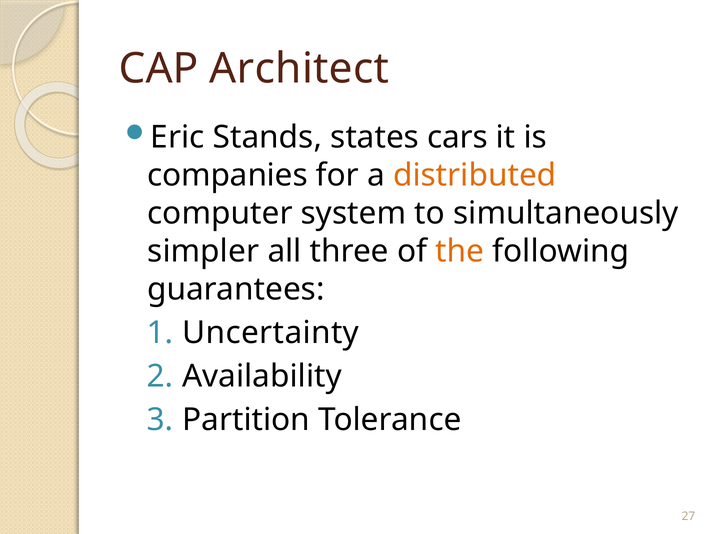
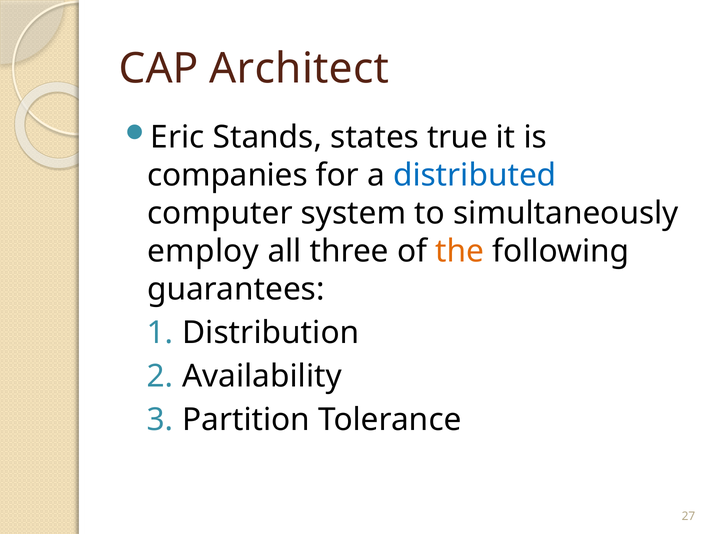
cars: cars -> true (458, 137)
distributed colour: orange -> blue (475, 175)
simpler: simpler -> employ (203, 251)
Uncertainty: Uncertainty -> Distribution (271, 333)
